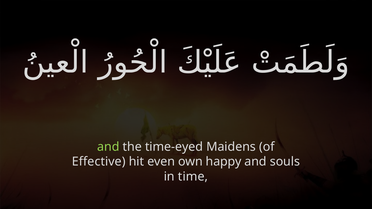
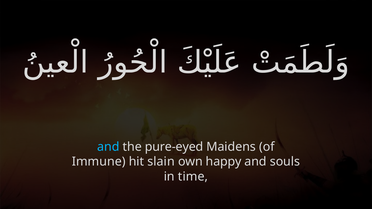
and colour: light green -> light blue (108, 147)
time-eyed: time-eyed -> pure-eyed (174, 147)
Effective: Effective -> Immune (99, 162)
even: even -> slain (161, 162)
